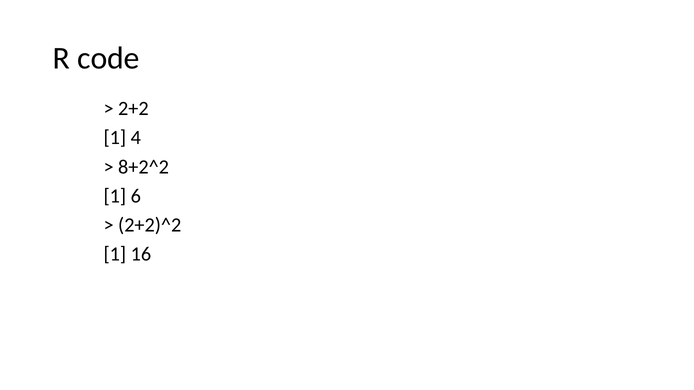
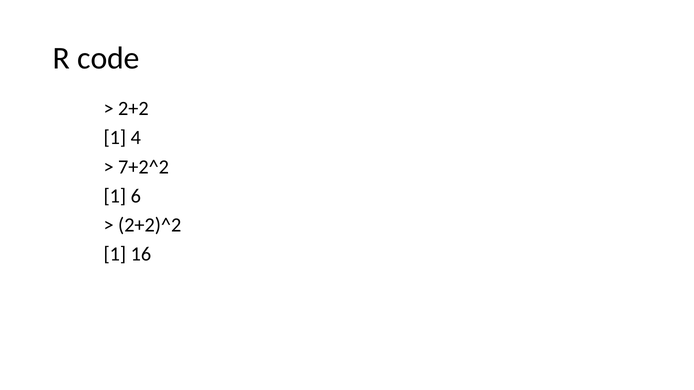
8+2^2: 8+2^2 -> 7+2^2 (144, 167)
